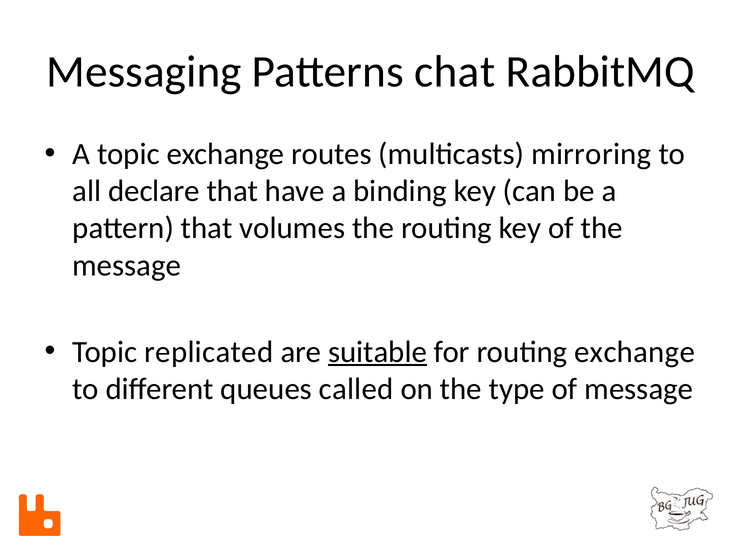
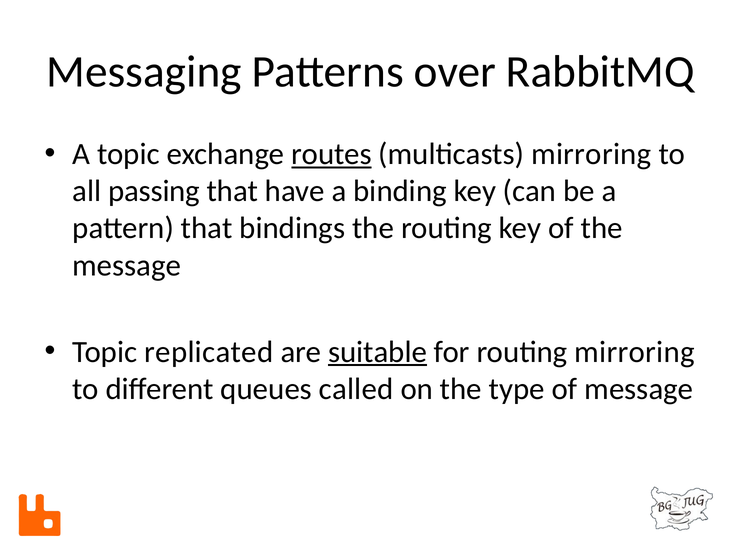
chat: chat -> over (455, 72)
routes underline: none -> present (331, 154)
declare: declare -> passing (154, 191)
volumes: volumes -> bindings (292, 228)
routing exchange: exchange -> mirroring (635, 352)
